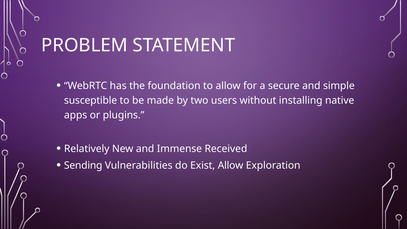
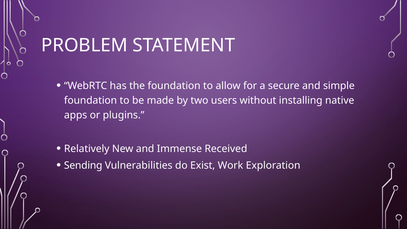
susceptible: susceptible -> foundation (91, 101)
Exist Allow: Allow -> Work (230, 165)
